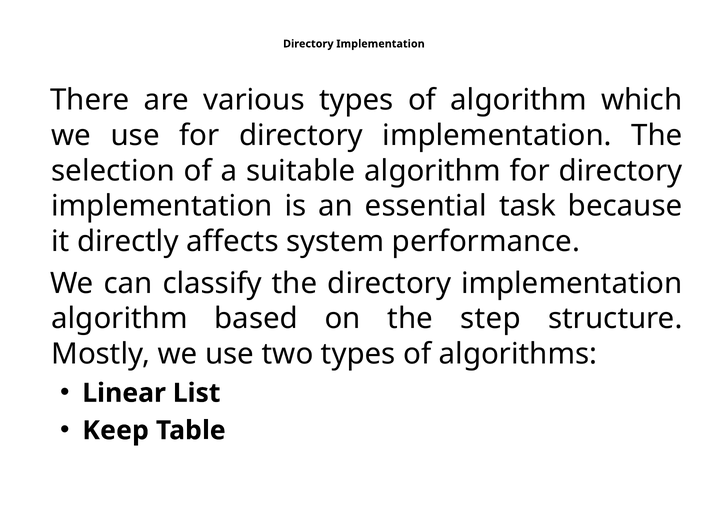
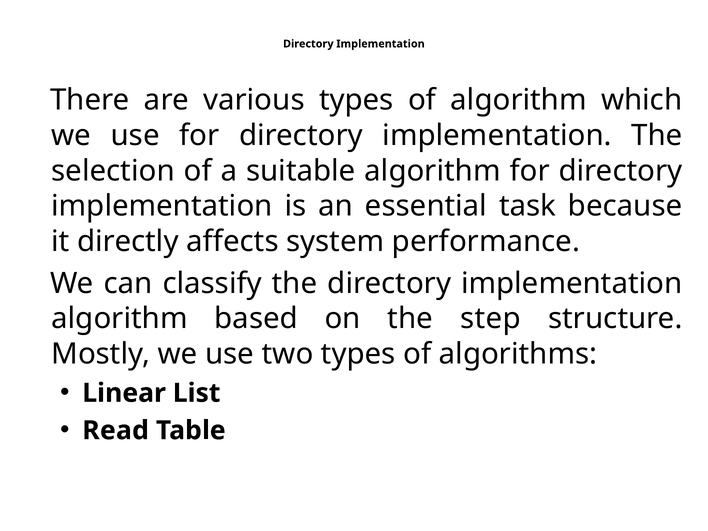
Keep: Keep -> Read (116, 430)
